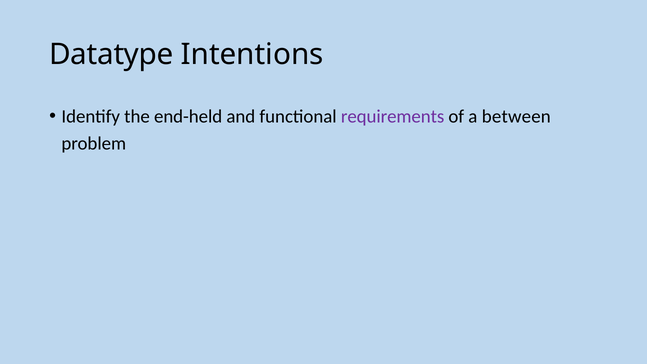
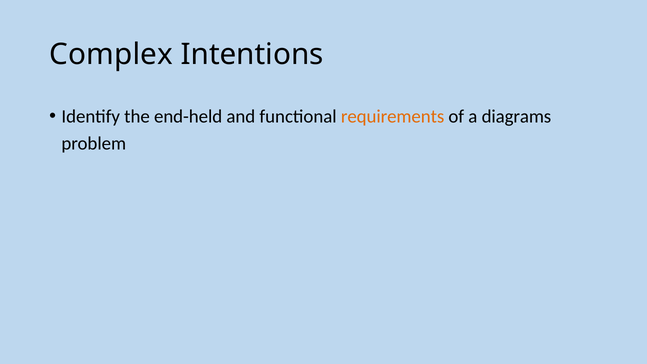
Datatype: Datatype -> Complex (111, 54)
requirements colour: purple -> orange (393, 116)
between: between -> diagrams (516, 116)
